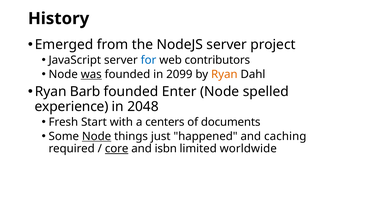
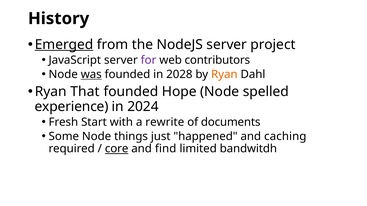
Emerged underline: none -> present (64, 45)
for colour: blue -> purple (149, 60)
2099: 2099 -> 2028 (179, 74)
Barb: Barb -> That (85, 92)
Enter: Enter -> Hope (179, 92)
2048: 2048 -> 2024 (143, 107)
centers: centers -> rewrite (165, 122)
Node underline: present -> none (97, 137)
isbn: isbn -> find (166, 149)
worldwide: worldwide -> bandwitdh (248, 149)
